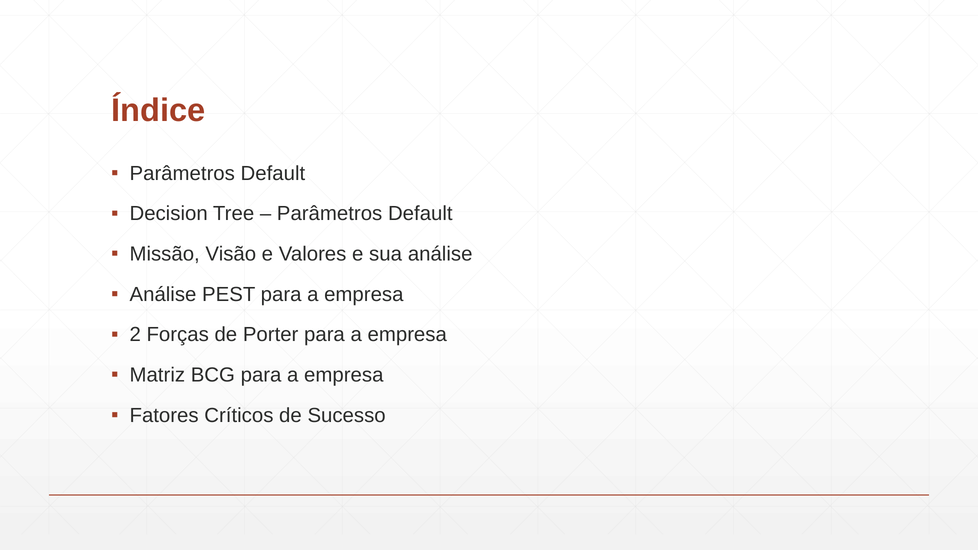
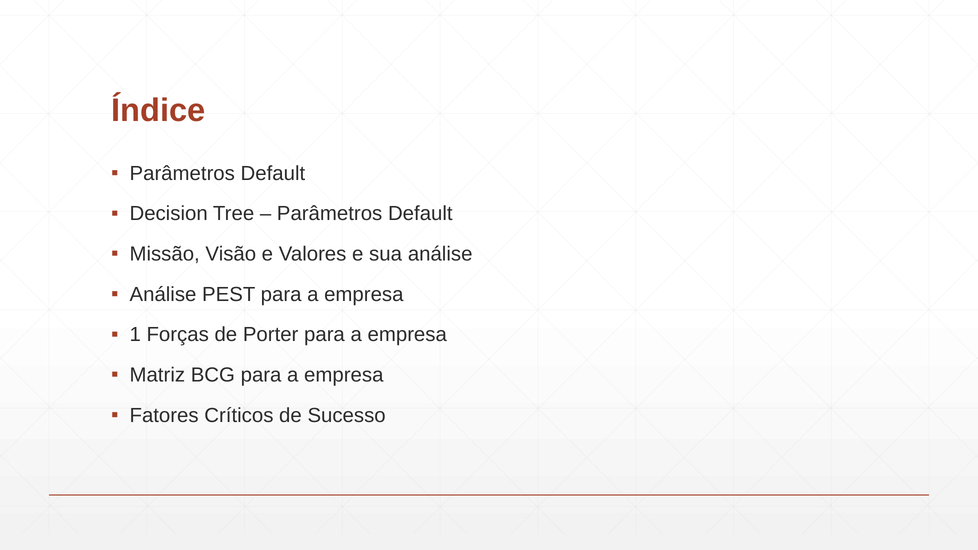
2: 2 -> 1 (135, 335)
